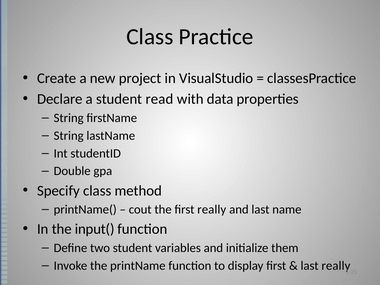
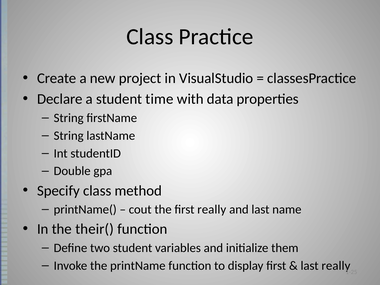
read: read -> time (159, 99)
input(: input( -> their( (95, 229)
